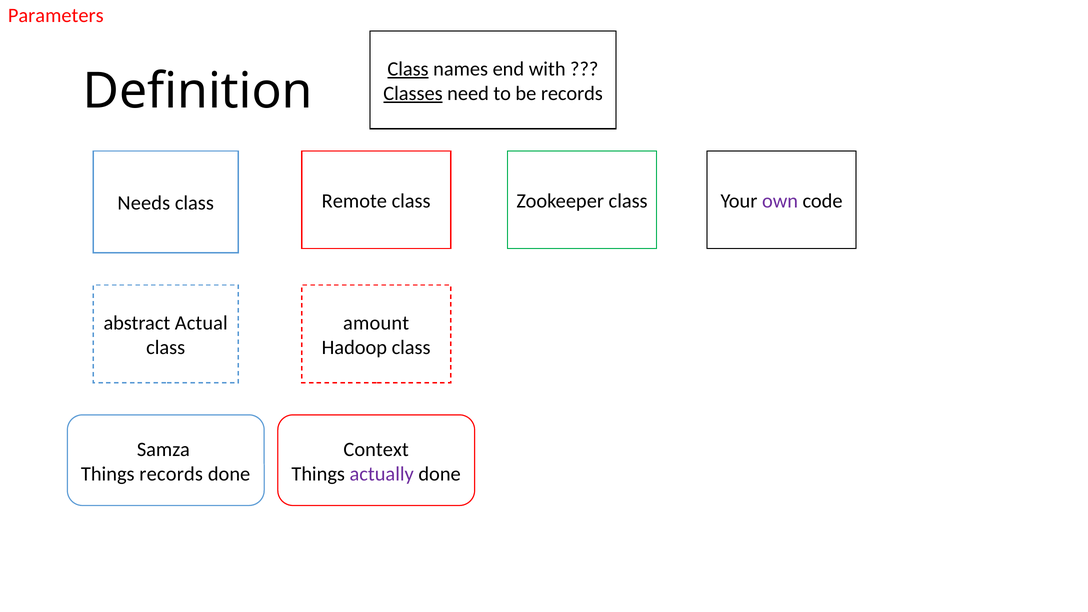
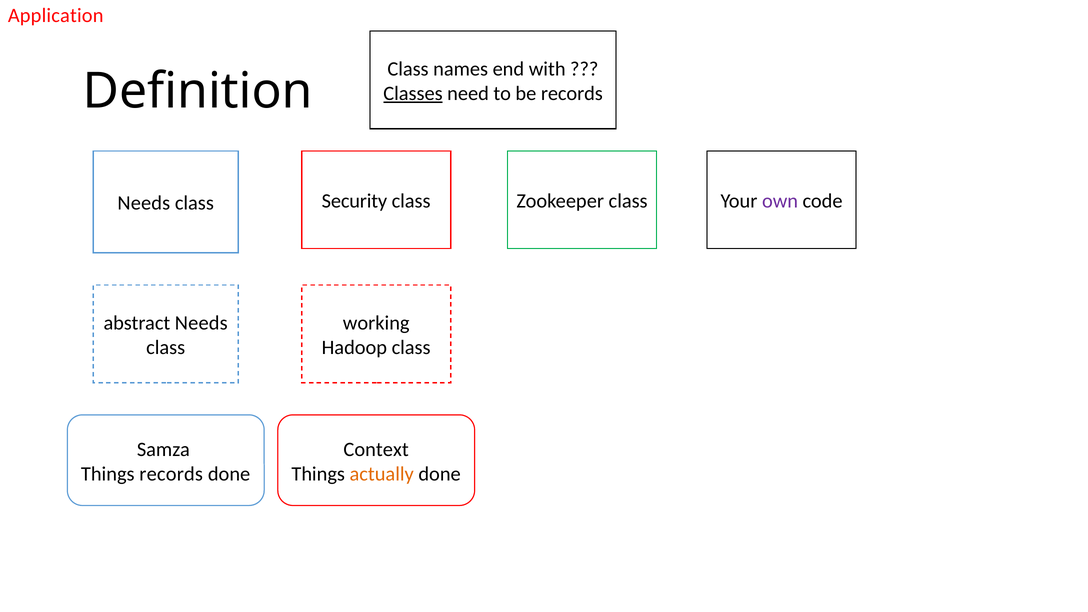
Parameters: Parameters -> Application (56, 16)
Class underline: present -> none (408, 69)
Remote: Remote -> Security (354, 201)
abstract Actual: Actual -> Needs (201, 323)
amount: amount -> working (376, 323)
actually colour: purple -> orange (382, 474)
